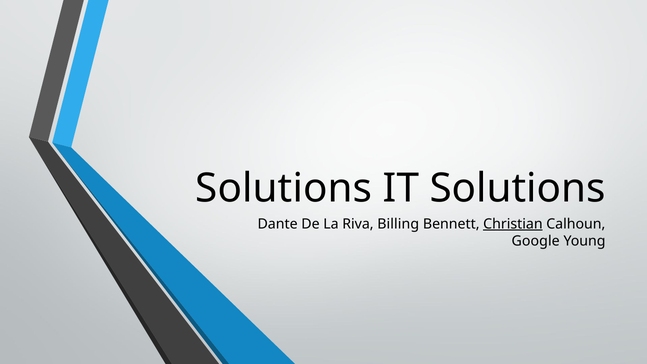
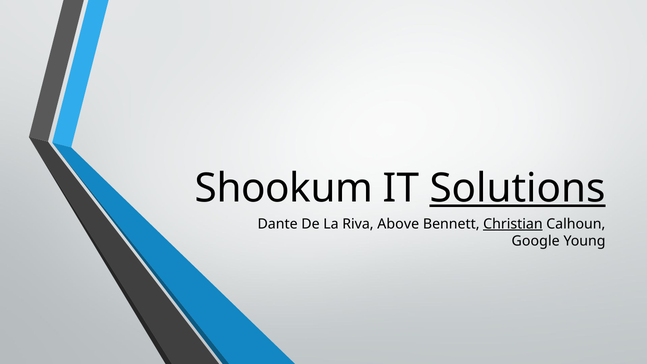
Solutions: Solutions -> Shookum (284, 188)
Solutions underline: none -> present (517, 188)
Billing: Billing -> Above (398, 224)
